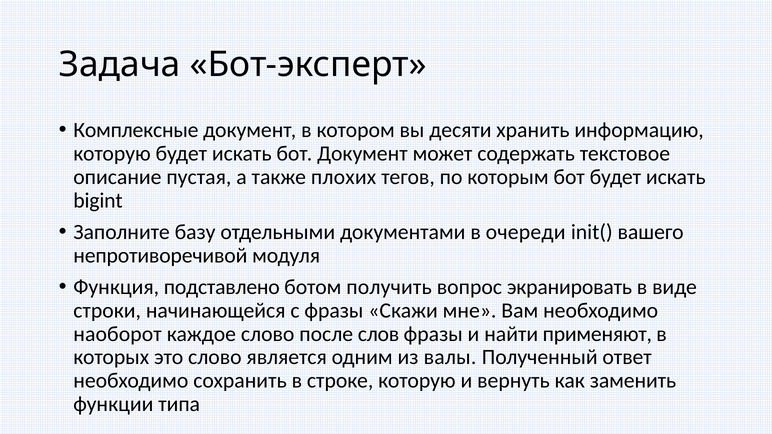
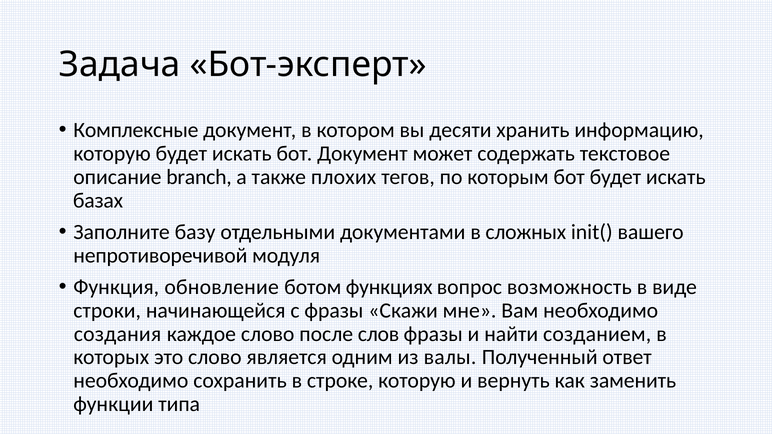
пустая: пустая -> branch (199, 177)
bigint: bigint -> базах (98, 201)
очереди: очереди -> сложных (526, 232)
подставлено: подставлено -> обновление (222, 287)
получить: получить -> функциях (389, 287)
экранировать: экранировать -> возможность (569, 287)
наоборот: наоборот -> создания (117, 334)
применяют: применяют -> созданием (597, 334)
